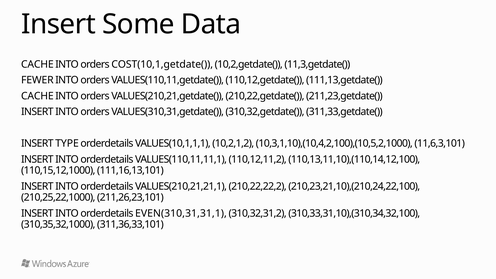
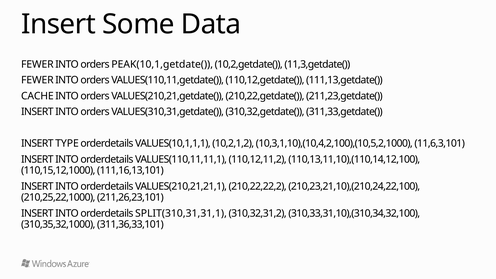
CACHE: CACHE -> FEWER (37, 64)
COST(10,1,getdate(: COST(10,1,getdate( -> PEAK(10,1,getdate( (162, 64)
EVEN(310,31,31,1: EVEN(310,31,31,1 -> SPLIT(310,31,31,1 (181, 213)
